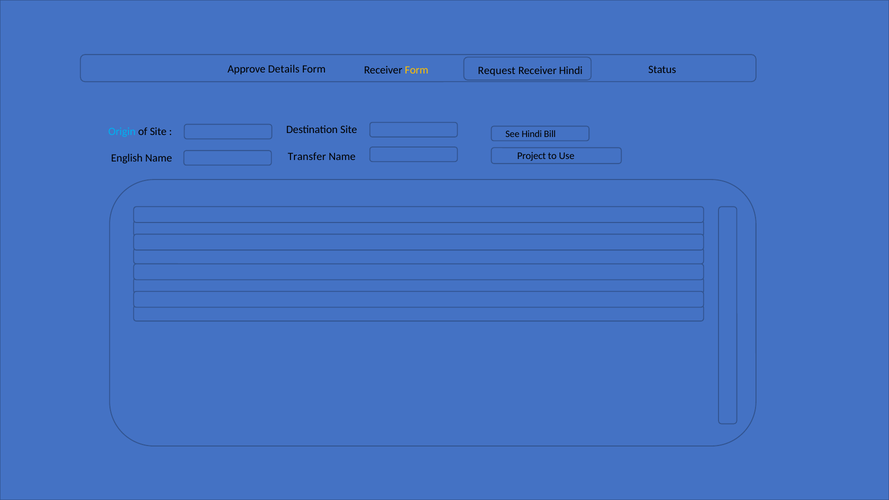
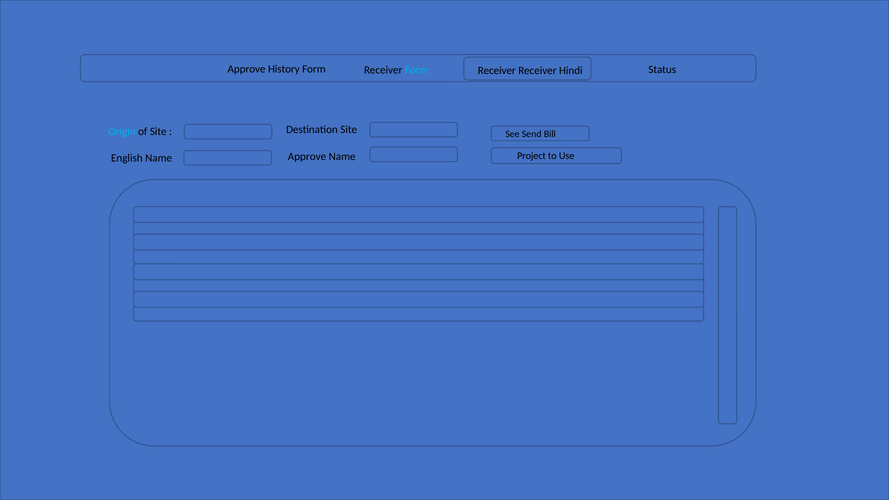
Details: Details -> History (284, 69)
Form Request: Request -> Receiver (497, 71)
Form colour: yellow -> light blue (417, 70)
See Hindi: Hindi -> Send (532, 134)
Name Transfer: Transfer -> Approve (307, 157)
